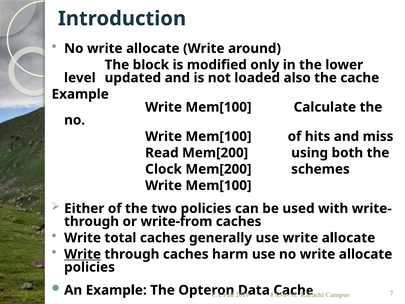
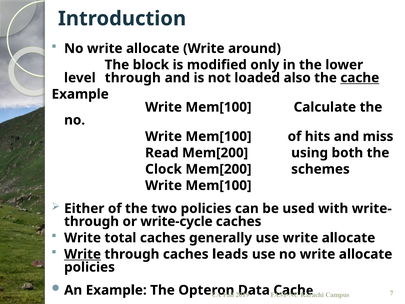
level updated: updated -> through (133, 78)
cache underline: none -> present (360, 78)
write-from: write-from -> write-cycle (176, 221)
harm: harm -> leads (230, 254)
